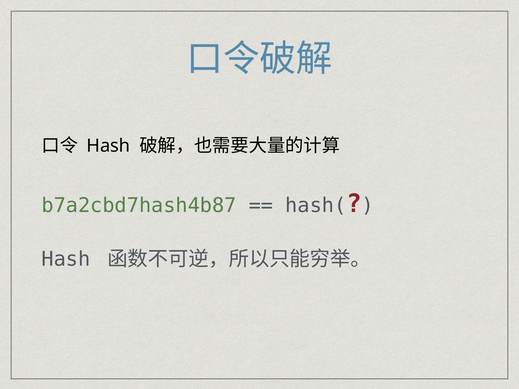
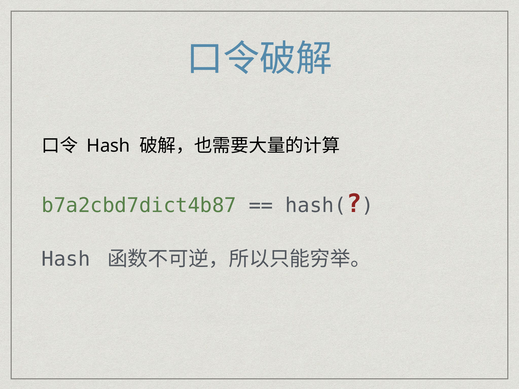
b7a2cbd7hash4b87: b7a2cbd7hash4b87 -> b7a2cbd7dict4b87 (139, 206)
